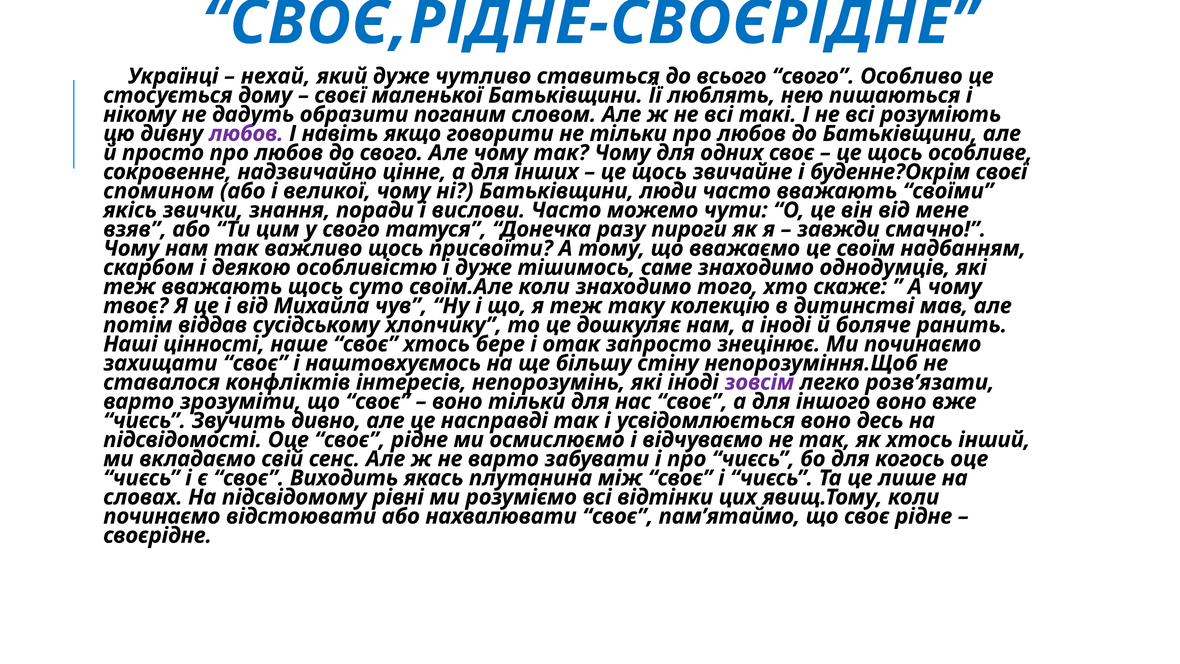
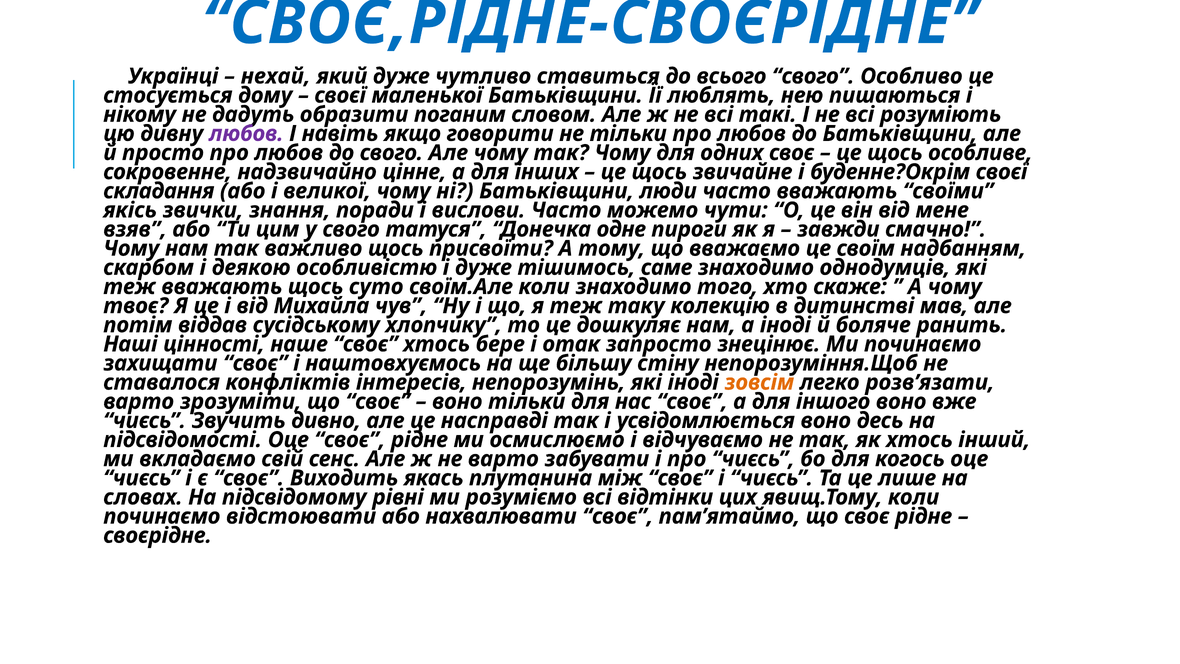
спомином: спомином -> складання (159, 191)
разу: разу -> одне (621, 229)
зовсім colour: purple -> orange (759, 382)
